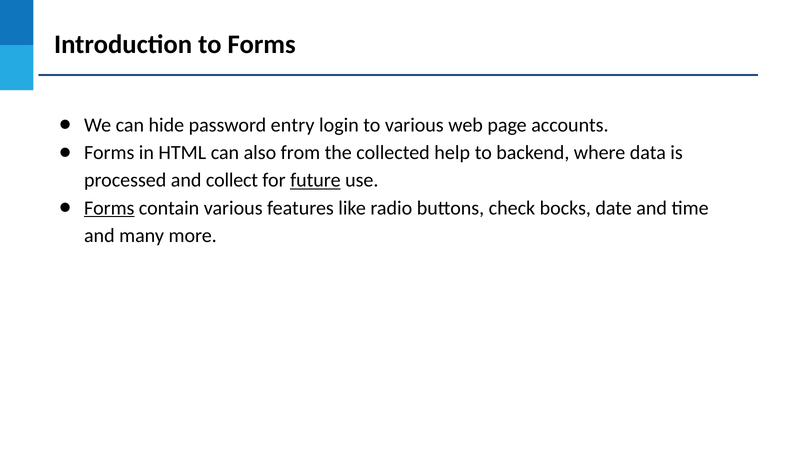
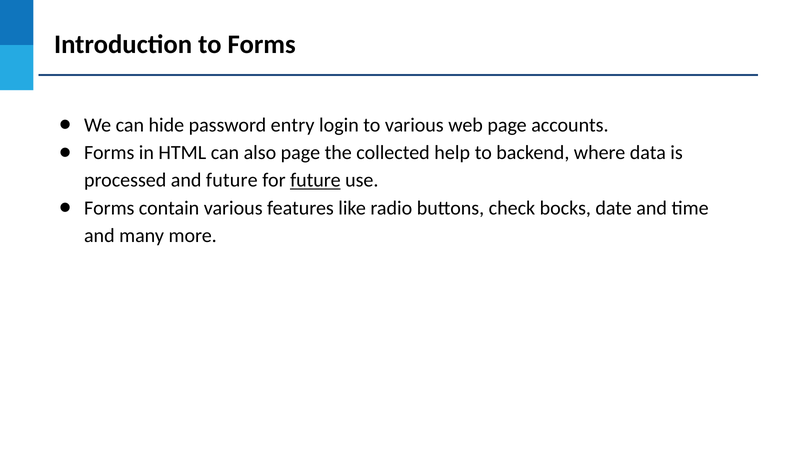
also from: from -> page (300, 153)
and collect: collect -> future (232, 180)
Forms underline: present -> none (109, 208)
